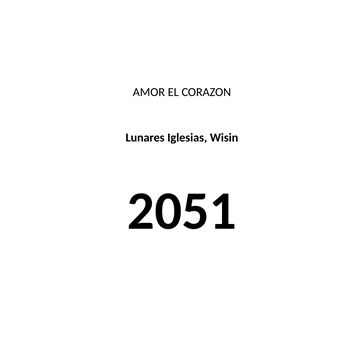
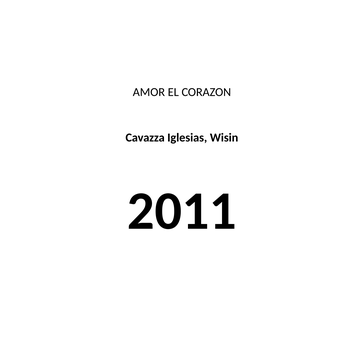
Lunares: Lunares -> Cavazza (145, 138)
2051: 2051 -> 2011 (182, 211)
